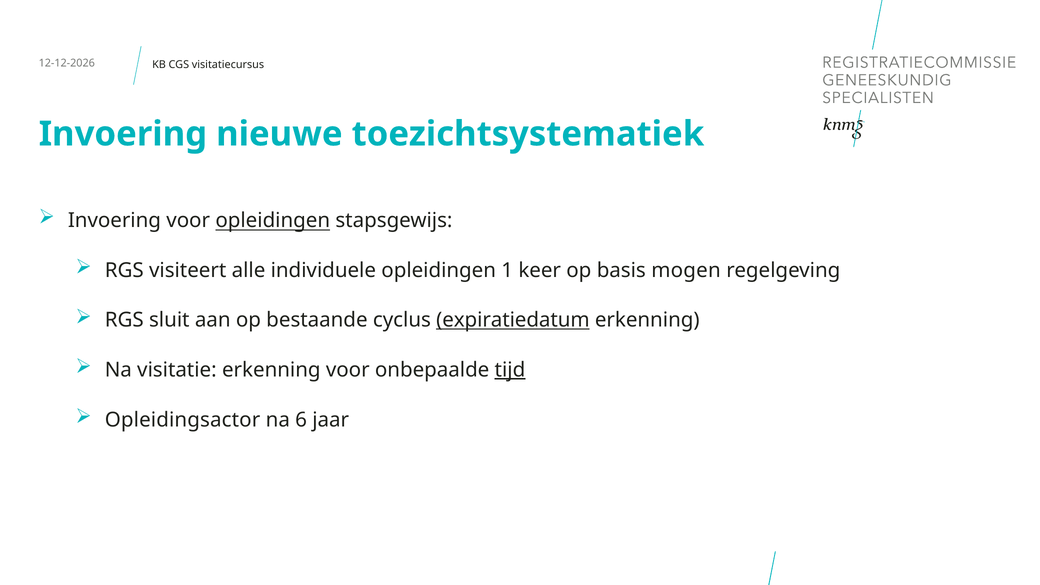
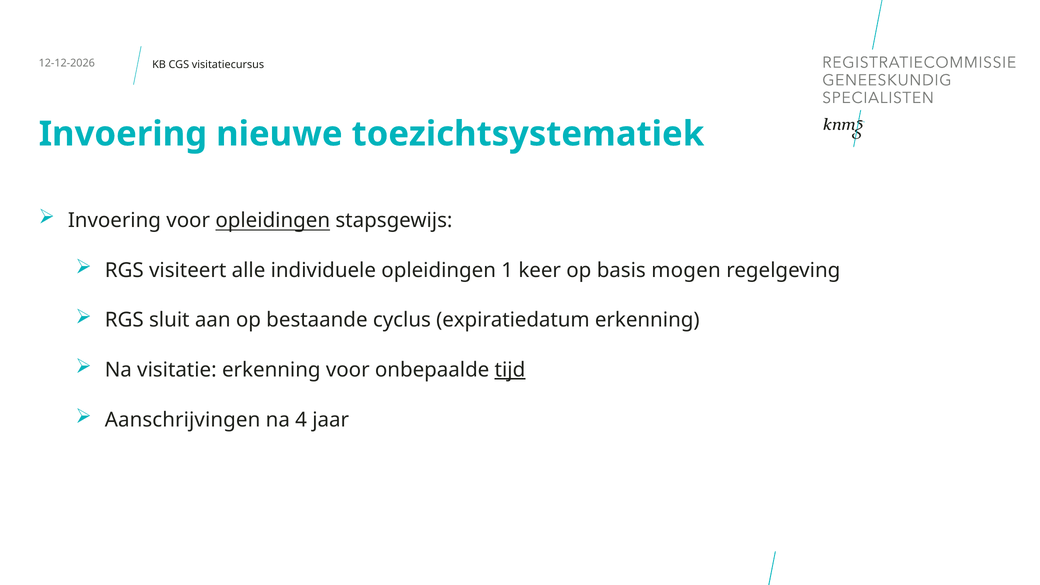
expiratiedatum underline: present -> none (513, 320)
Opleidingsactor: Opleidingsactor -> Aanschrijvingen (183, 420)
6: 6 -> 4 (301, 420)
